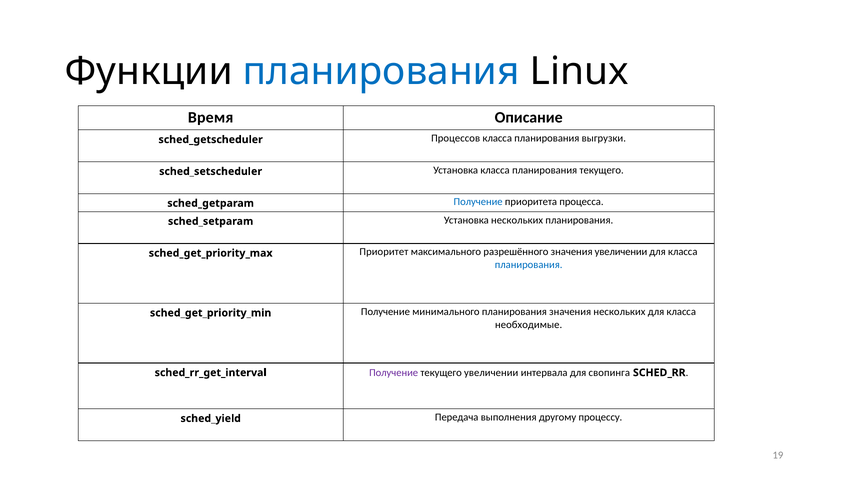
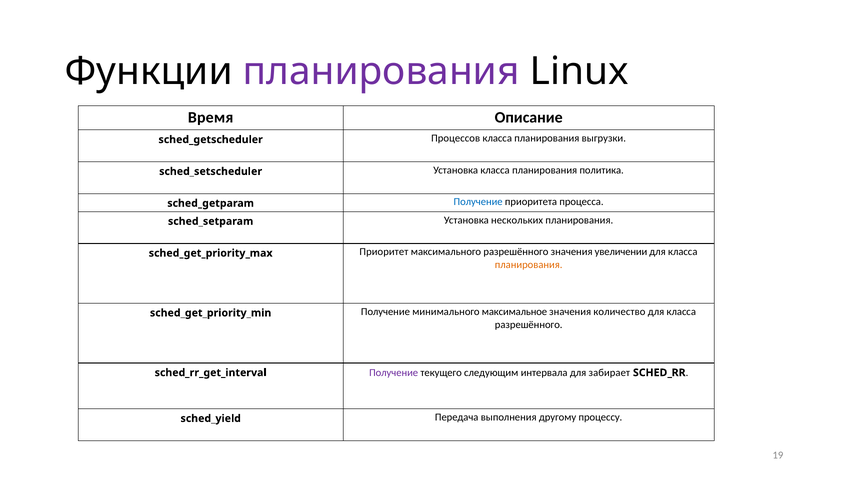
планирования colour: blue -> purple (381, 71)
планирования текущего: текущего -> политика (602, 170)
планирования colour: blue -> orange (529, 265)
минимального планирования: планирования -> максимальное (514, 312)
значения нескольких: нескольких -> количество (619, 312)
необходимые: необходимые -> разрешённого (529, 325)
текущего увеличении: увеличении -> следующим (491, 373)
свопинга: свопинга -> забирает (609, 373)
